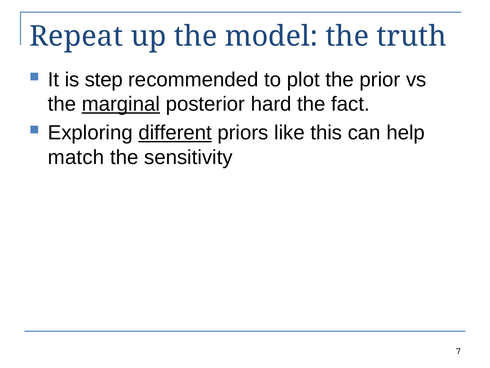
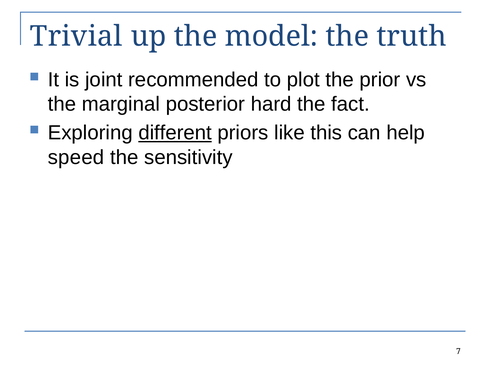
Repeat: Repeat -> Trivial (76, 36)
step: step -> joint (104, 79)
marginal underline: present -> none (121, 104)
match: match -> speed (76, 157)
